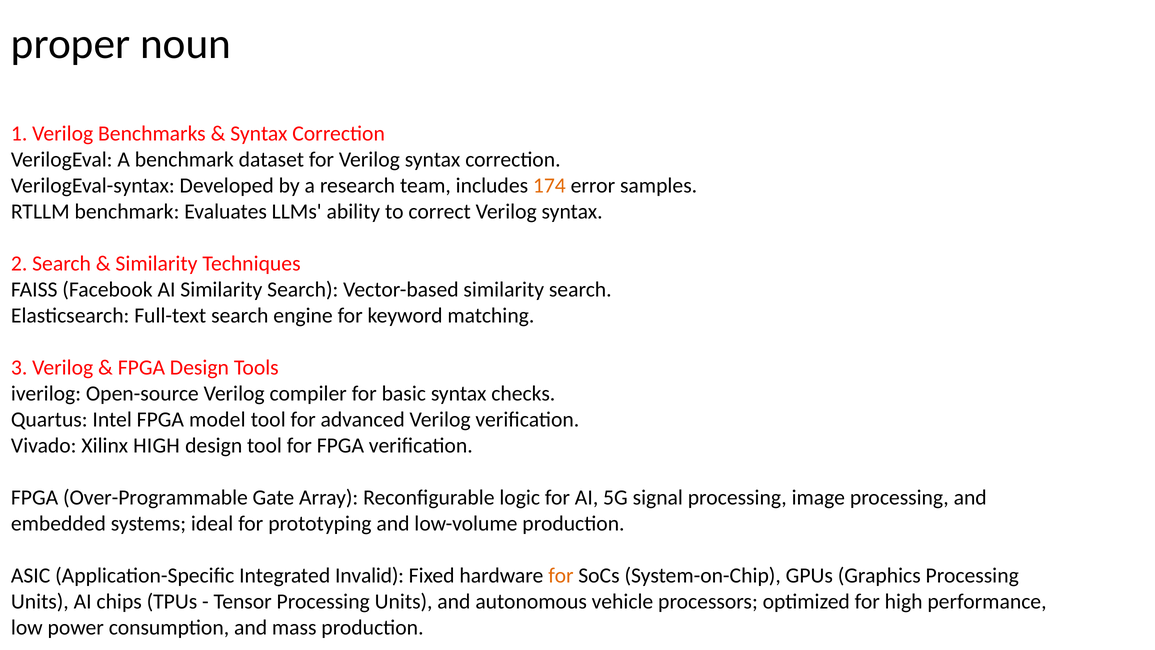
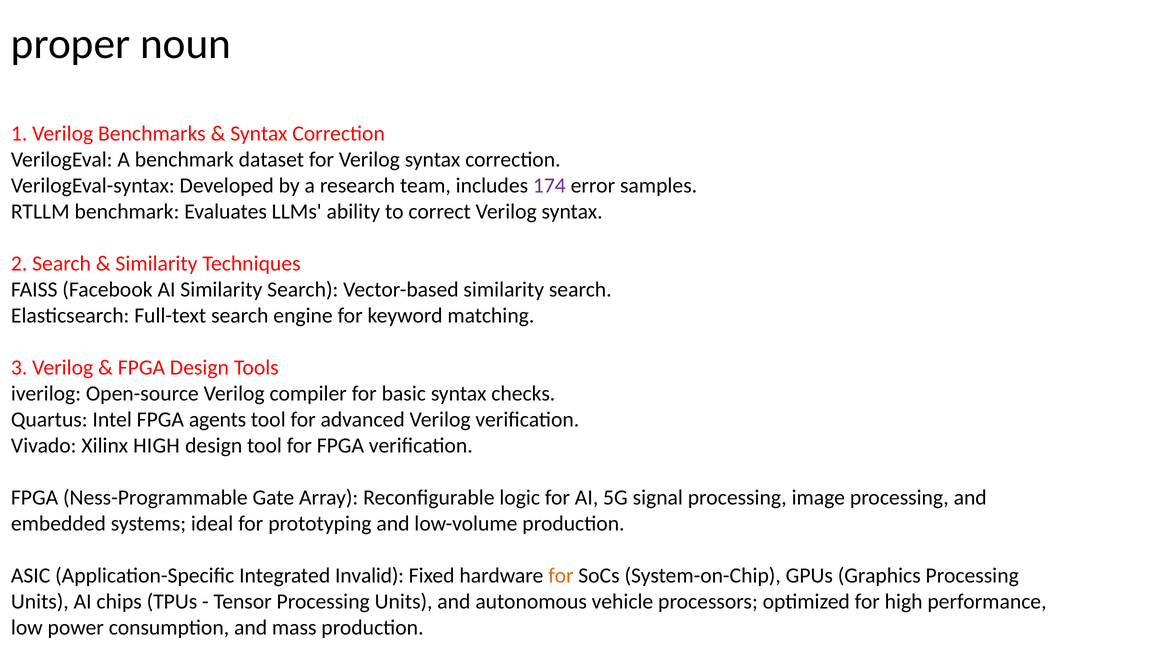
174 colour: orange -> purple (549, 185)
model: model -> agents (218, 419)
Over-Programmable: Over-Programmable -> Ness-Programmable (155, 497)
